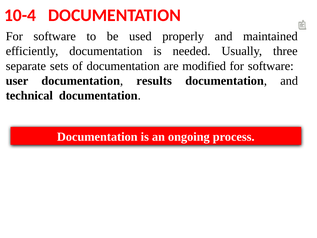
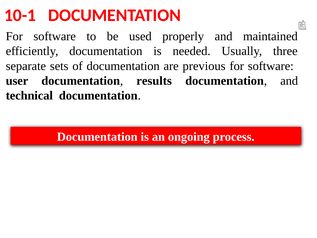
10-4: 10-4 -> 10-1 (20, 15)
modified: modified -> previous (204, 66)
